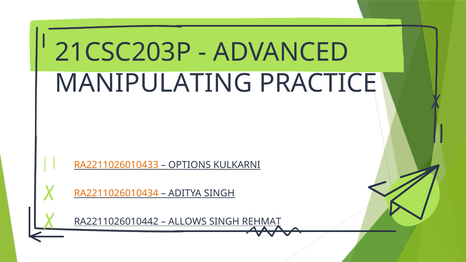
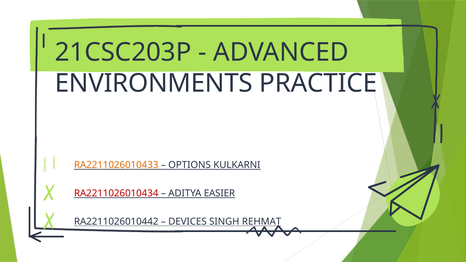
MANIPULATING: MANIPULATING -> ENVIRONMENTS (154, 83)
RA2211026010434 colour: orange -> red (116, 193)
ADITYA SINGH: SINGH -> EASIER (219, 193)
ALLOWS: ALLOWS -> DEVICES (187, 222)
